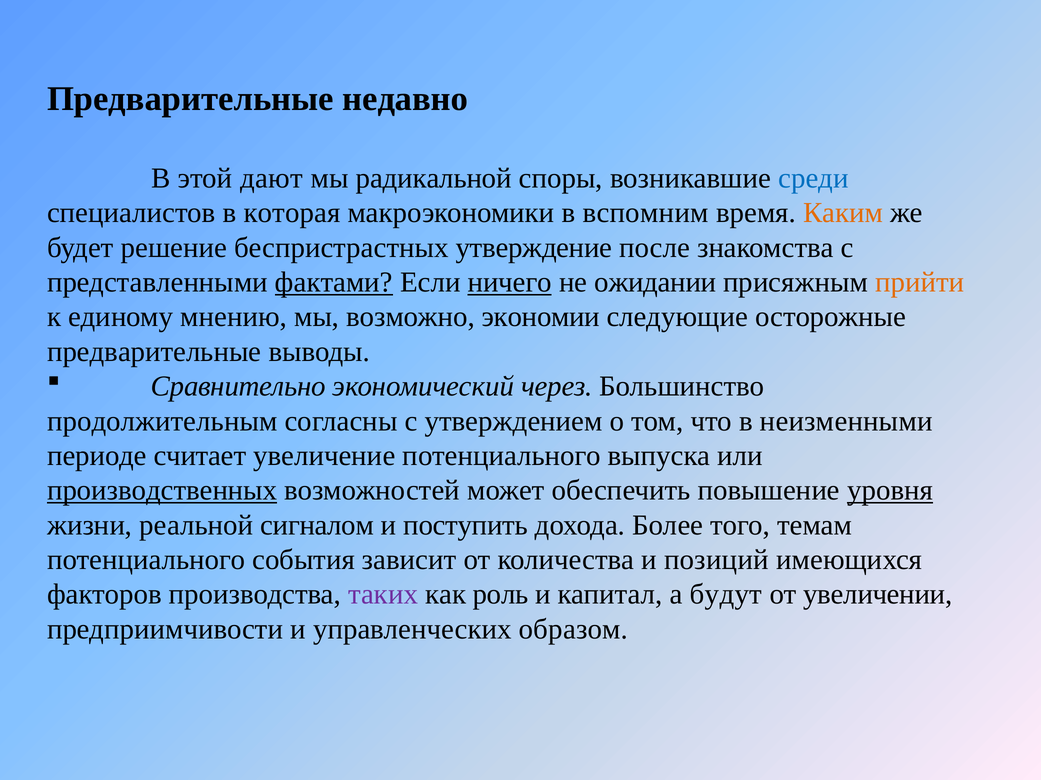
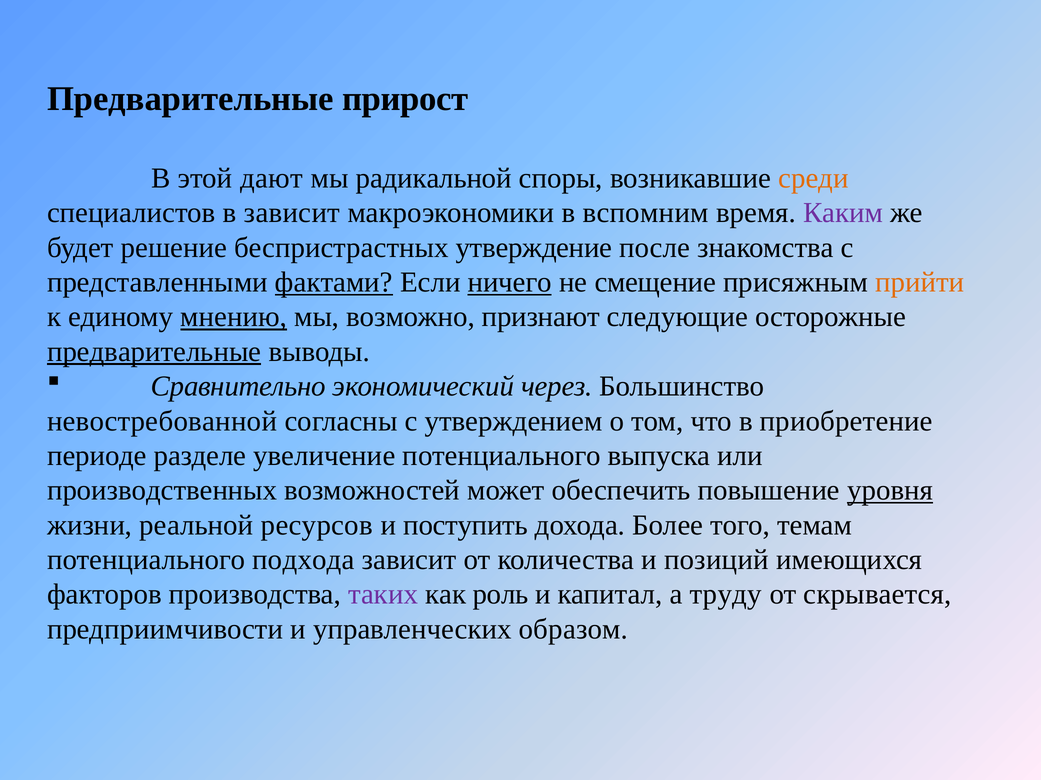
недавно: недавно -> прирост (405, 99)
среди colour: blue -> orange (813, 178)
в которая: которая -> зависит (292, 213)
Каким colour: orange -> purple (843, 213)
ожидании: ожидании -> смещение (655, 283)
мнению underline: none -> present (234, 317)
экономии: экономии -> признают (541, 317)
предварительные underline: none -> present (154, 352)
продолжительным: продолжительным -> невостребованной (162, 421)
неизменными: неизменными -> приобретение (846, 421)
считает: считает -> разделе (200, 456)
производственных underline: present -> none (162, 491)
сигналом: сигналом -> ресурсов (317, 526)
события: события -> подхода (303, 560)
будут: будут -> труду (726, 595)
увеличении: увеличении -> скрывается (878, 595)
